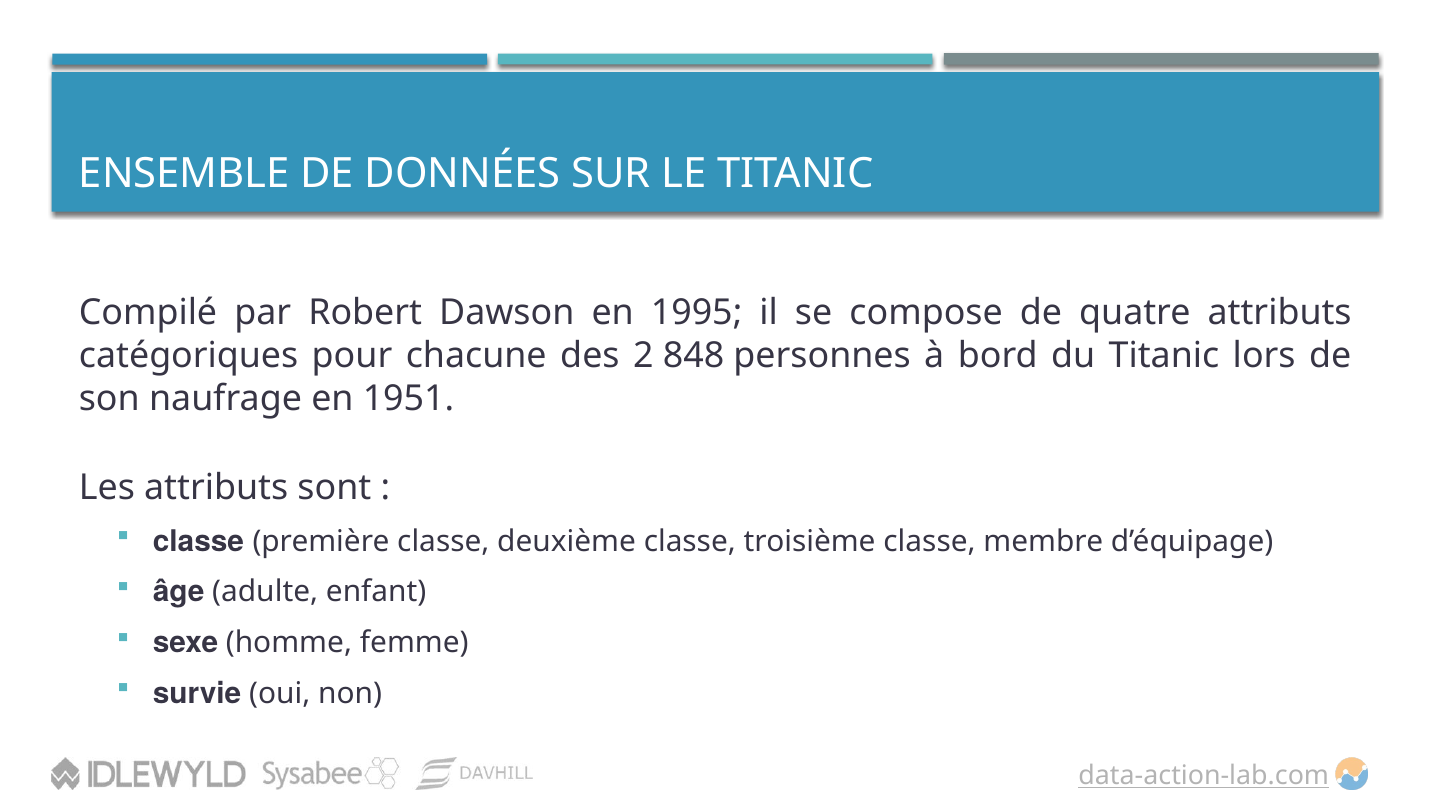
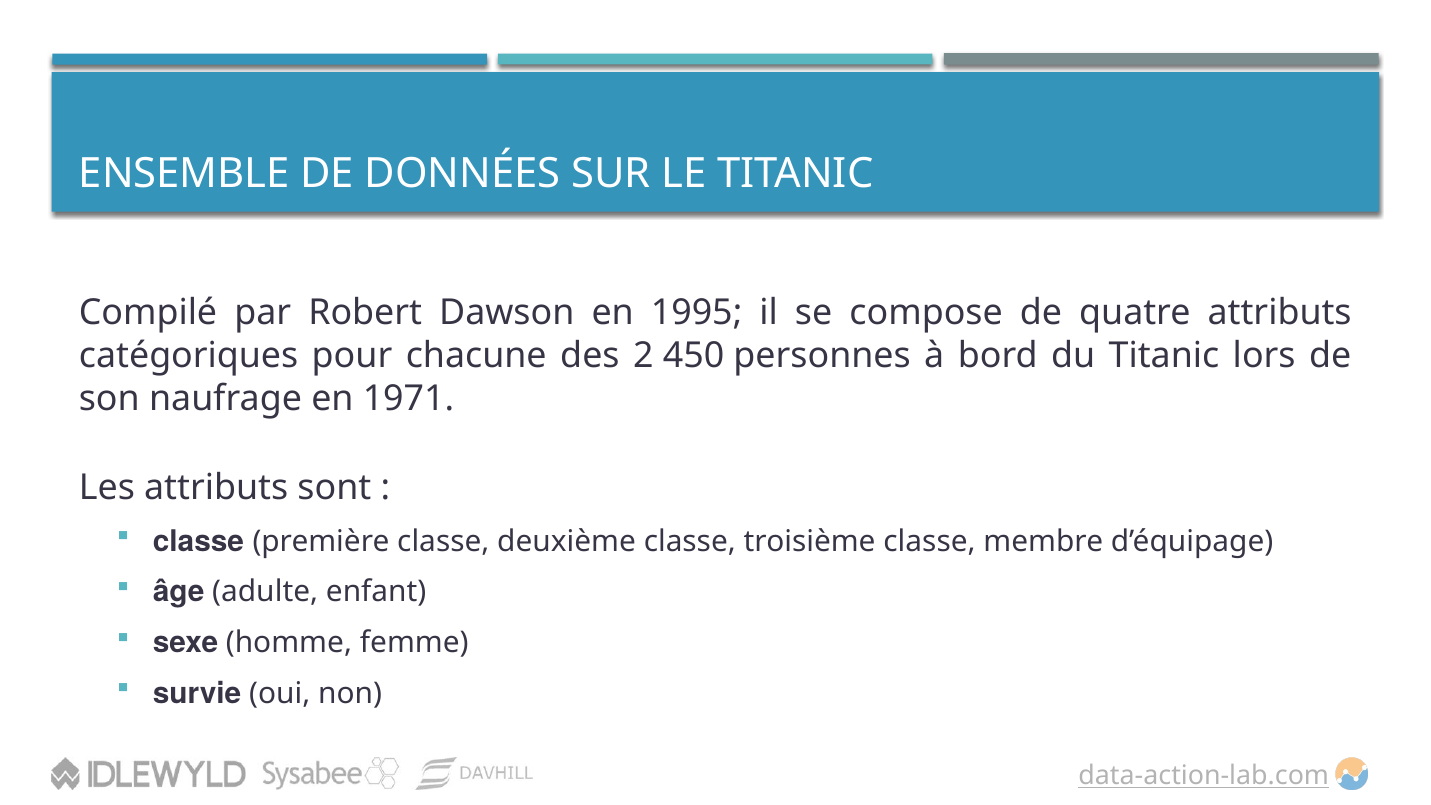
848: 848 -> 450 (694, 356)
1951: 1951 -> 1971 (408, 398)
